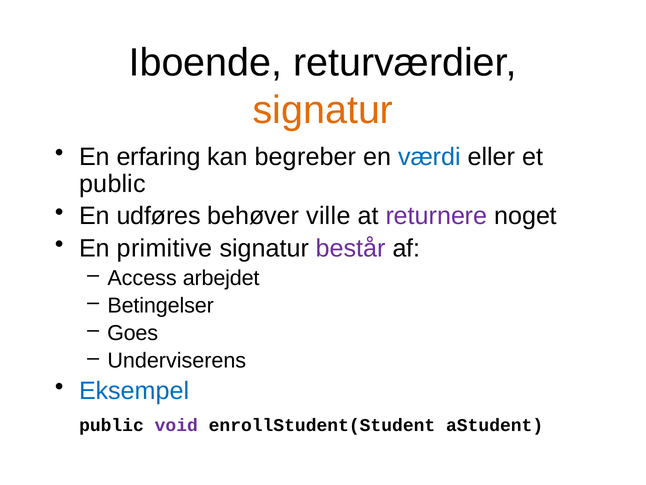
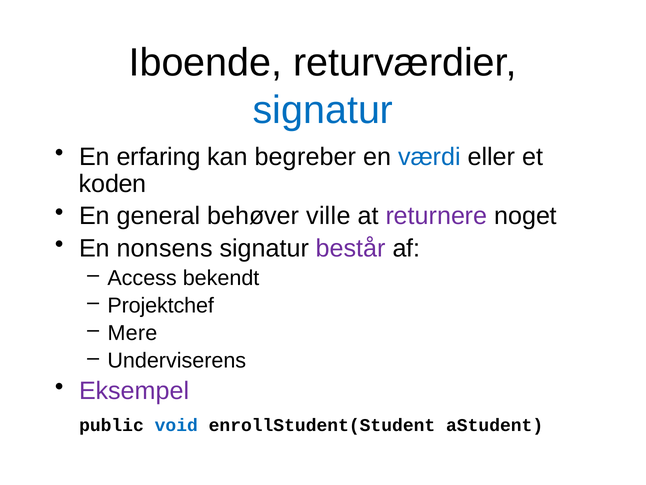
signatur colour: orange -> blue (323, 110)
public: public -> koden (113, 184)
udføres: udføres -> general (159, 216)
primitive: primitive -> nonsens (165, 248)
arbejdet: arbejdet -> bekendt (221, 278)
Betingelser: Betingelser -> Projektchef (161, 305)
Goes: Goes -> Mere (132, 333)
Eksempel colour: blue -> purple (134, 390)
void colour: purple -> blue (176, 425)
